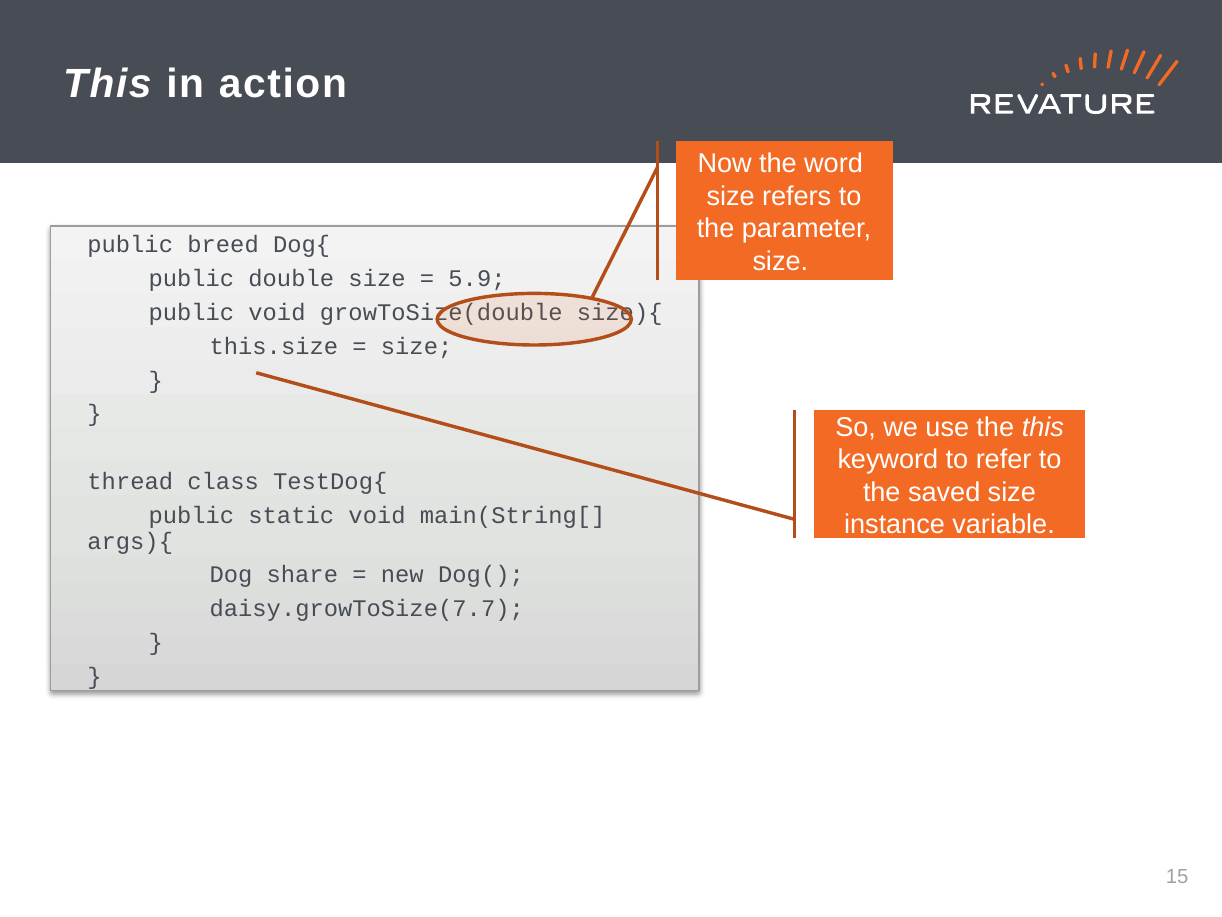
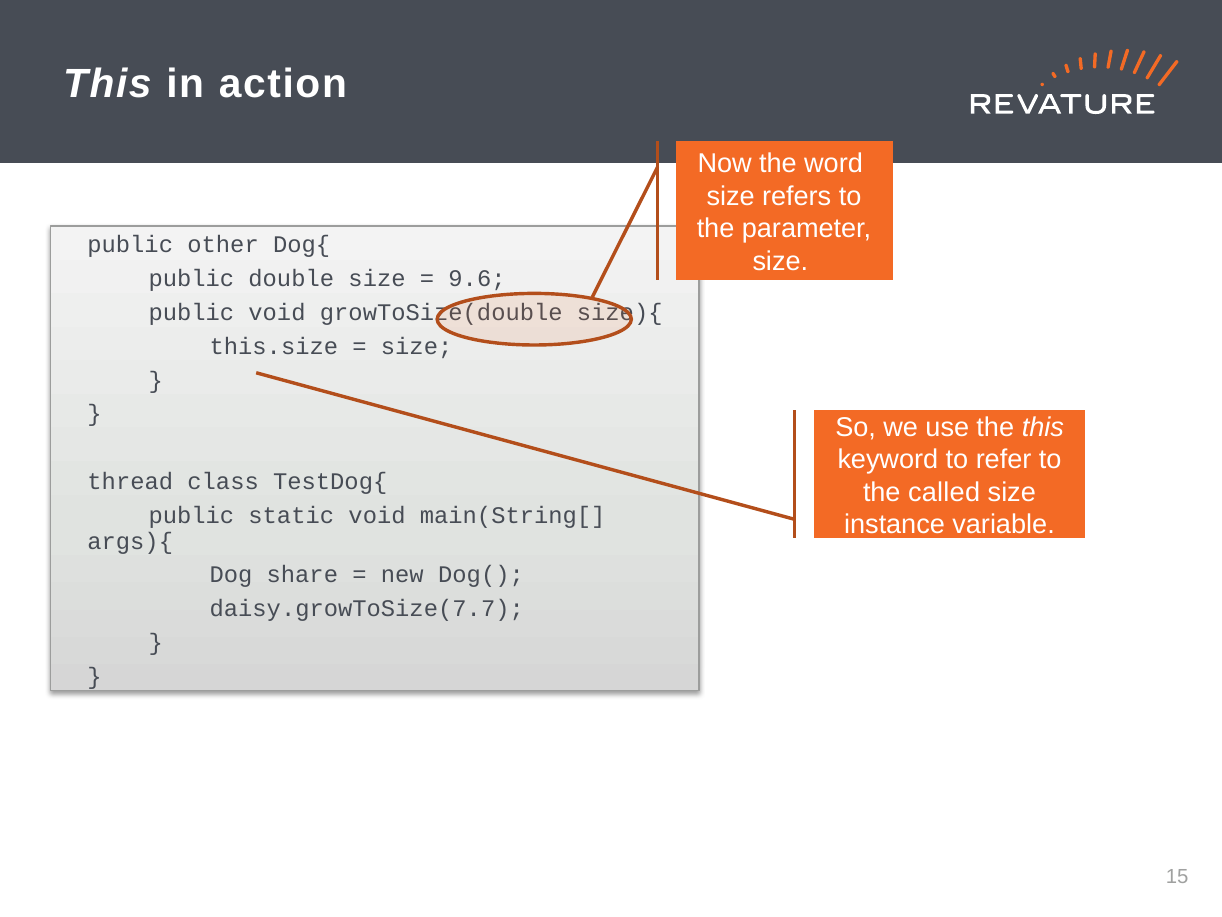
breed: breed -> other (223, 245)
5.9: 5.9 -> 9.6 (477, 279)
saved: saved -> called (944, 492)
